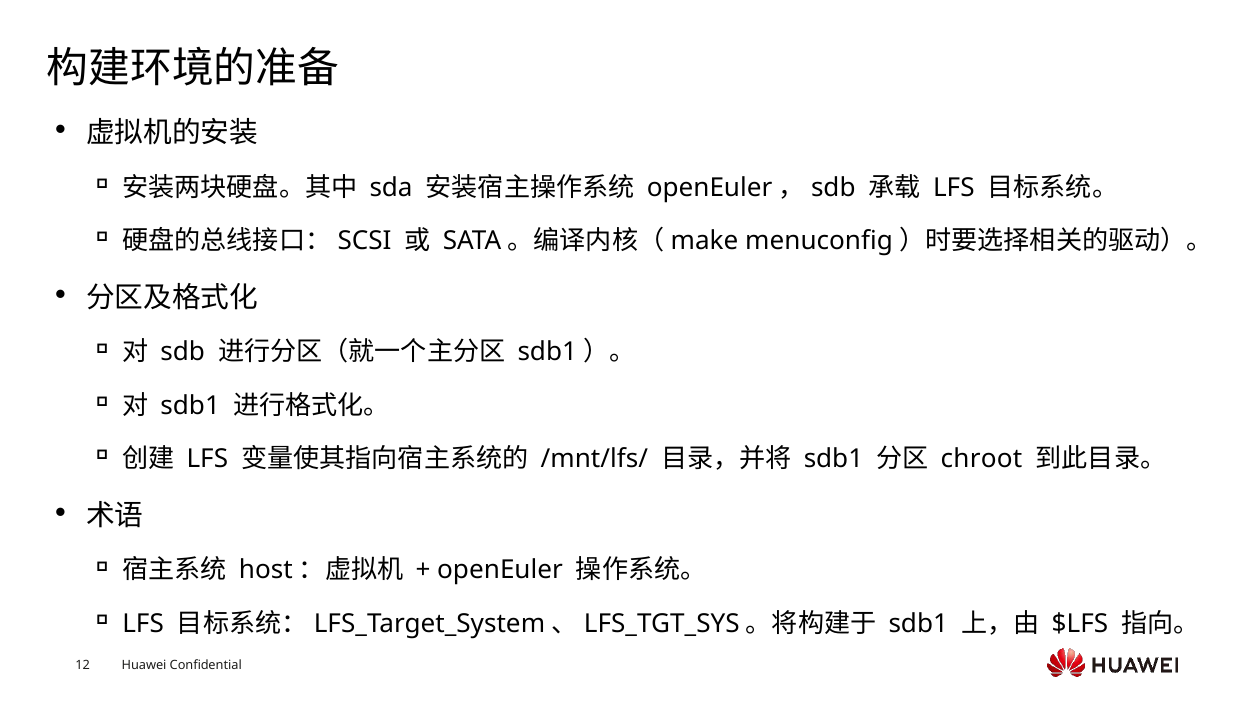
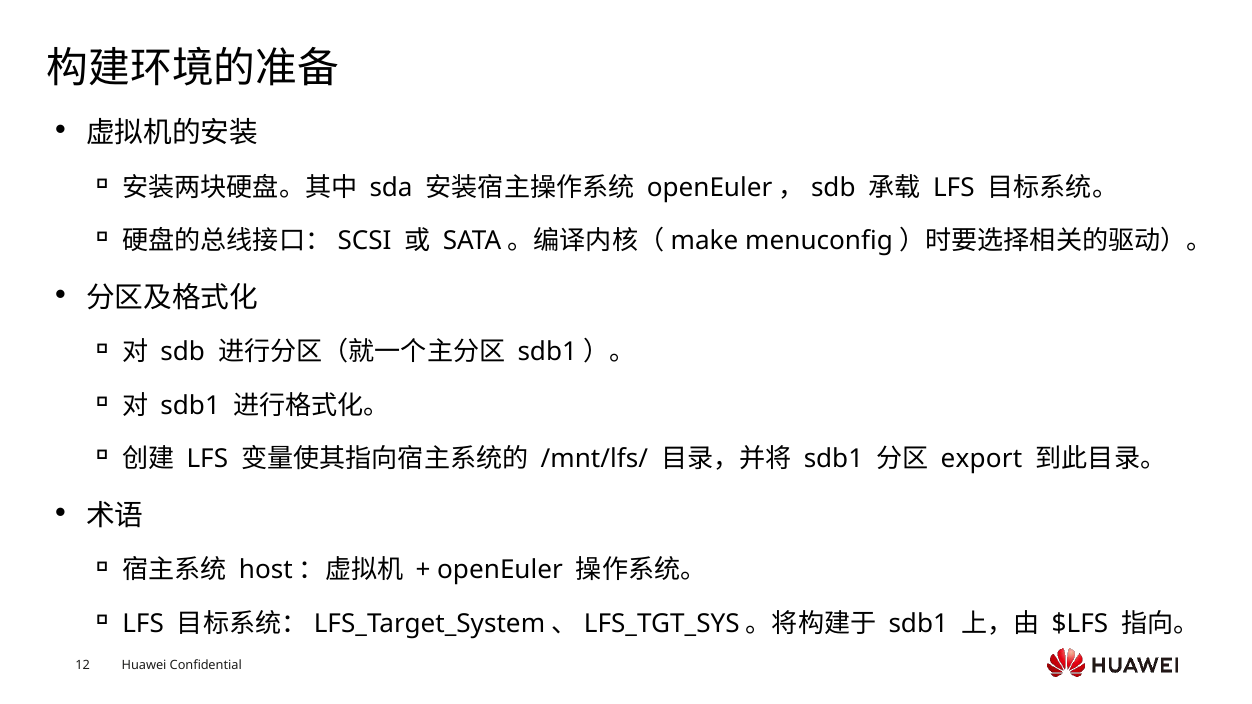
chroot: chroot -> export (982, 459)
